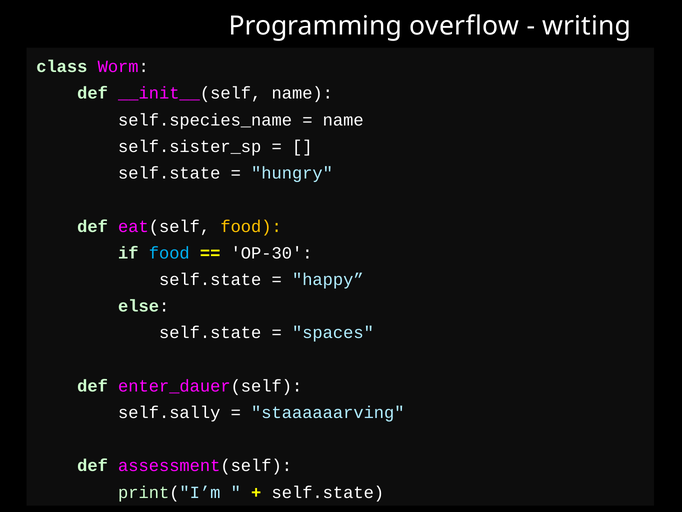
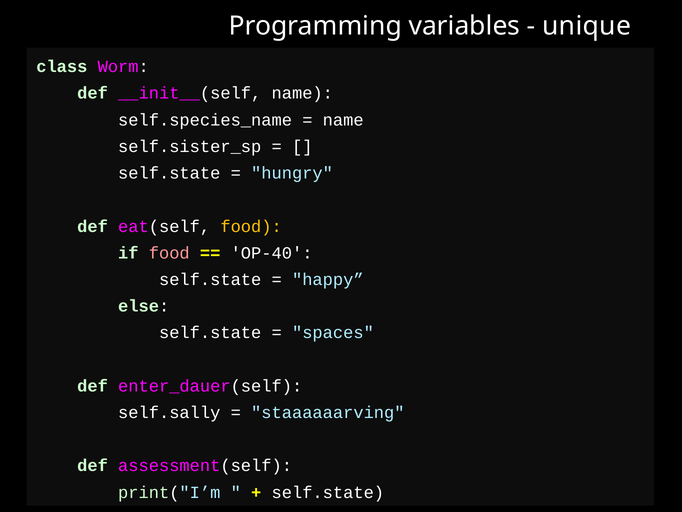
overflow: overflow -> variables (464, 26)
writing: writing -> unique (587, 26)
food colour: light blue -> pink (169, 253)
OP-30: OP-30 -> OP-40 (272, 253)
